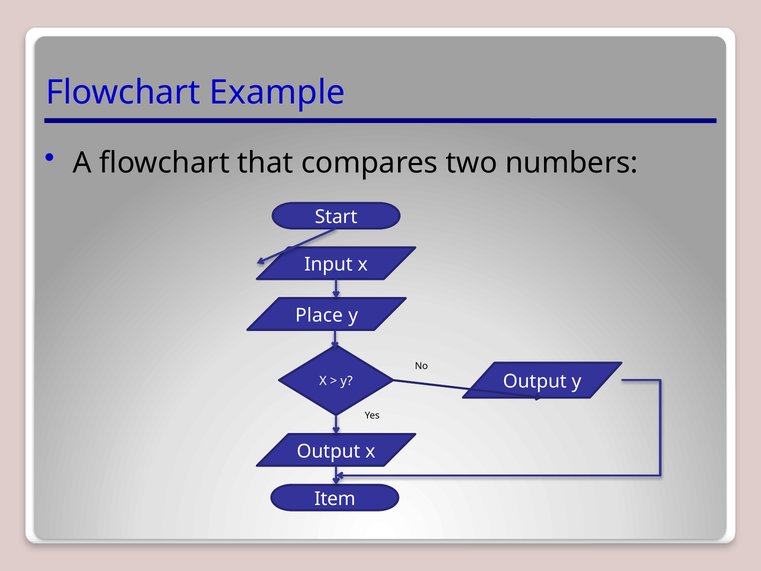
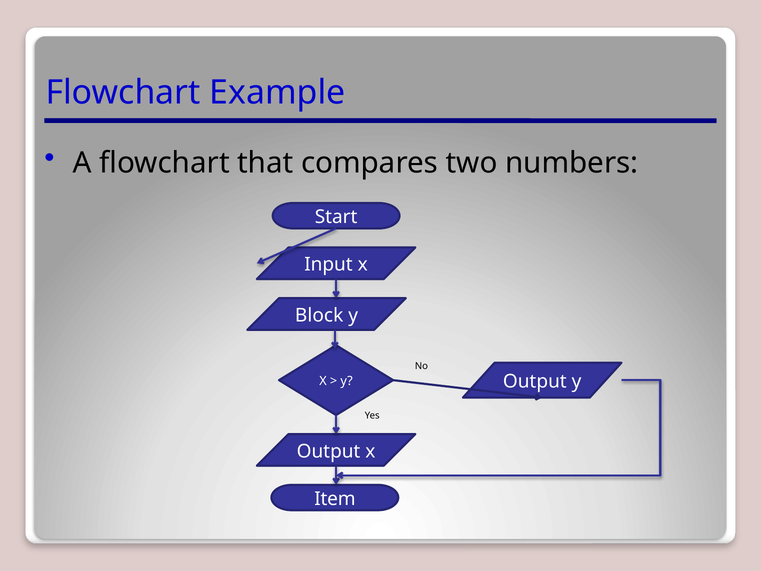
Place: Place -> Block (319, 315)
